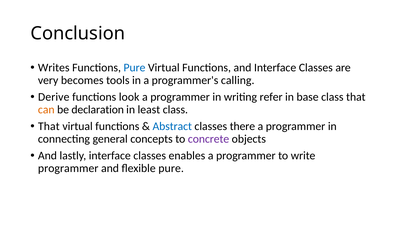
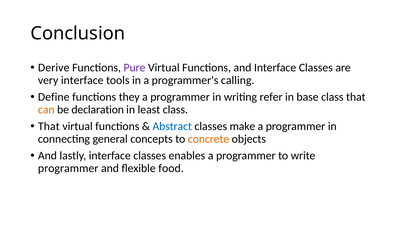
Writes: Writes -> Derive (54, 68)
Pure colour: blue -> purple (134, 68)
very becomes: becomes -> interface (82, 80)
Derive: Derive -> Define (54, 97)
look: look -> they (129, 97)
there: there -> make (242, 126)
concrete colour: purple -> orange (209, 139)
flexible pure: pure -> food (171, 168)
